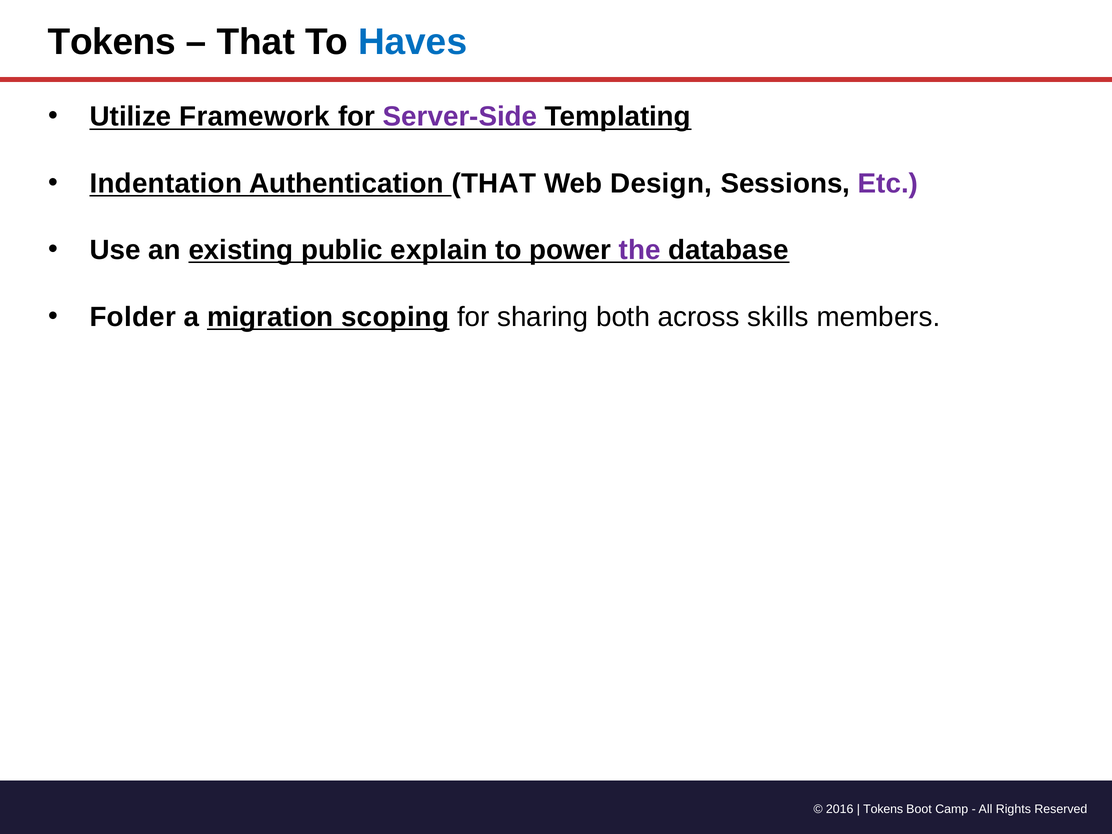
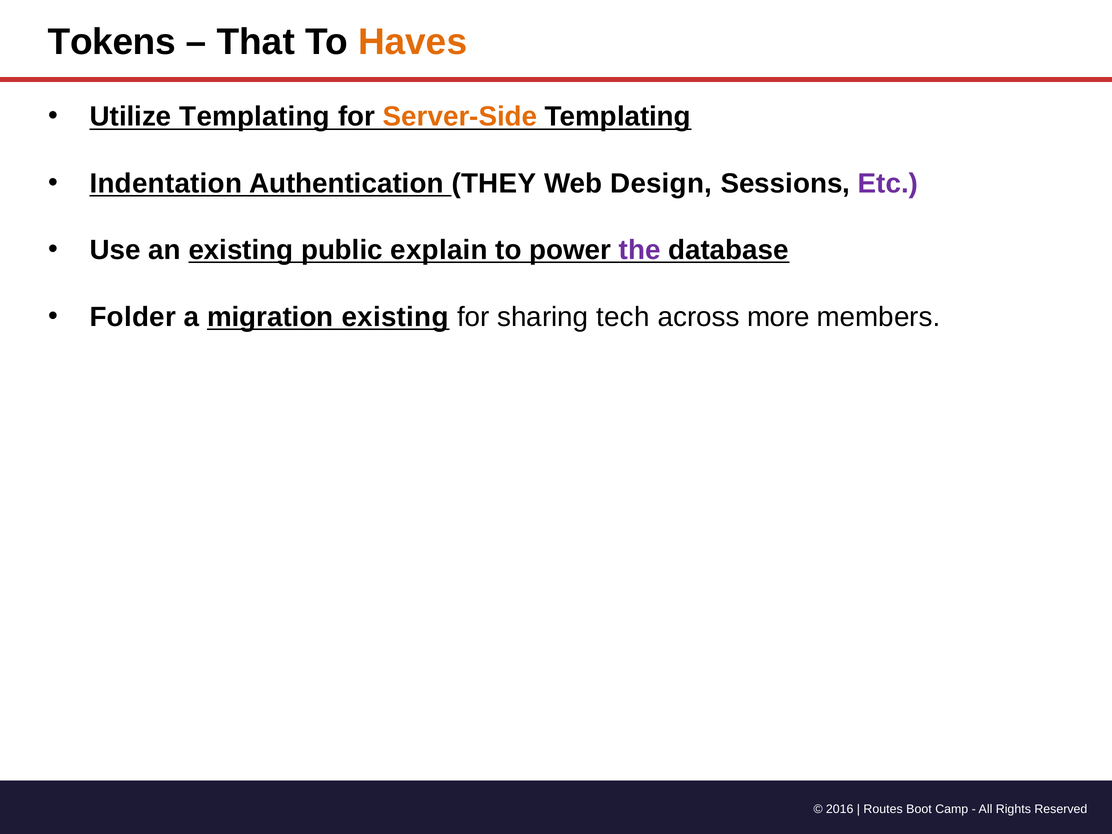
Haves colour: blue -> orange (413, 42)
Utilize Framework: Framework -> Templating (255, 117)
Server-Side colour: purple -> orange (460, 117)
Authentication THAT: THAT -> THEY (494, 183)
migration scoping: scoping -> existing (395, 317)
both: both -> tech (623, 317)
skills: skills -> more (778, 317)
Tokens: Tokens -> Routes (883, 809)
